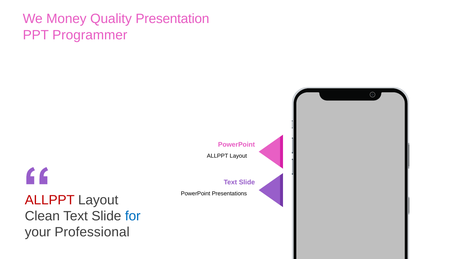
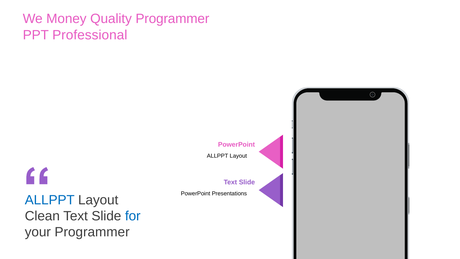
Quality Presentation: Presentation -> Programmer (172, 19)
Programmer: Programmer -> Professional (90, 35)
ALLPPT colour: red -> blue (50, 200)
your Professional: Professional -> Programmer (92, 232)
